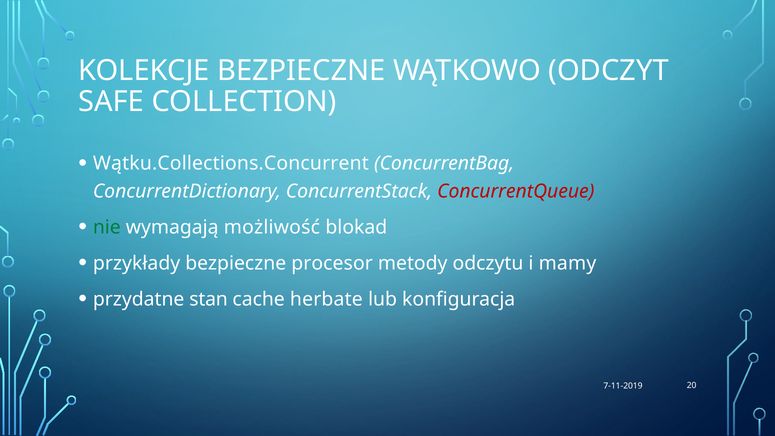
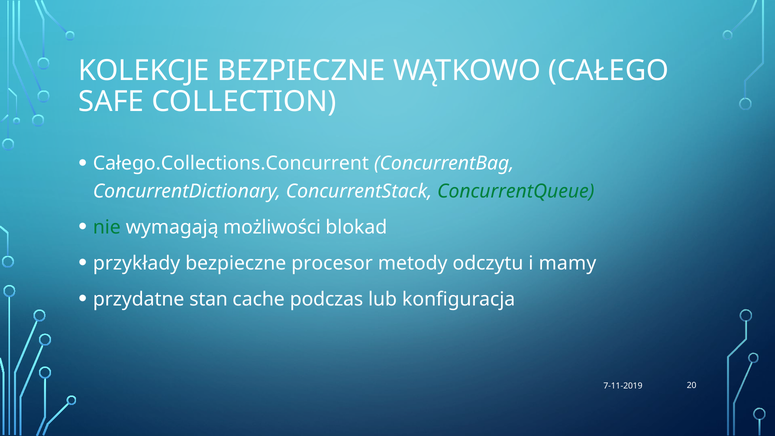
ODCZYT: ODCZYT -> CAŁEGO (609, 70)
Wątku.Collections.Concurrent: Wątku.Collections.Concurrent -> Całego.Collections.Concurrent (231, 164)
ConcurrentQueue colour: red -> green (516, 191)
możliwość: możliwość -> możliwości (272, 227)
herbate: herbate -> podczas (327, 299)
